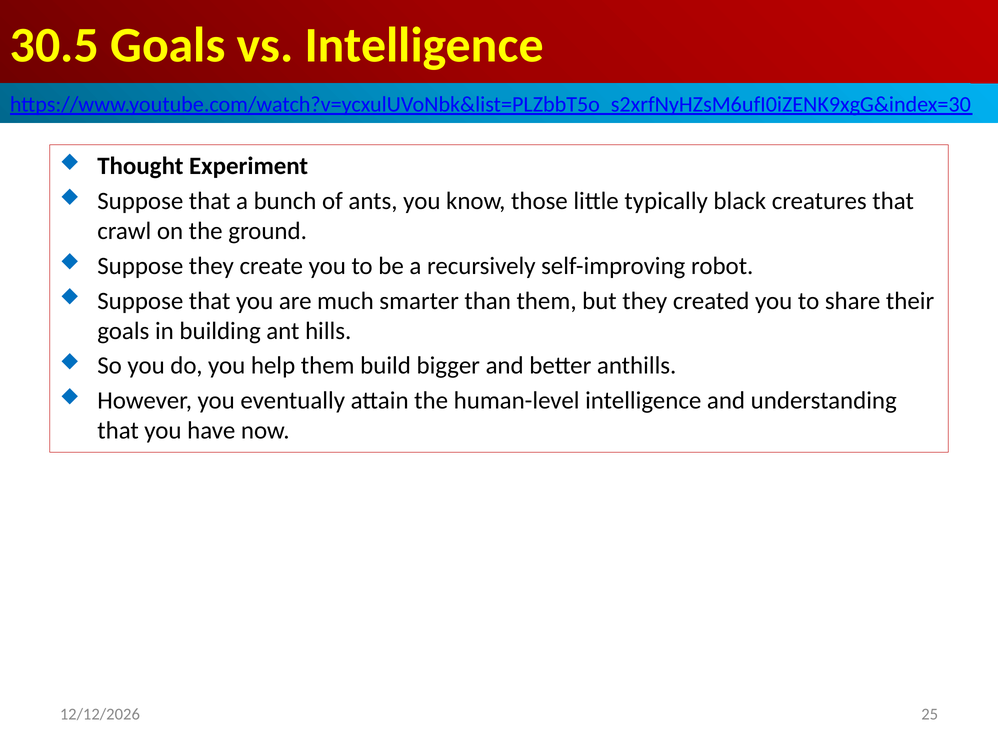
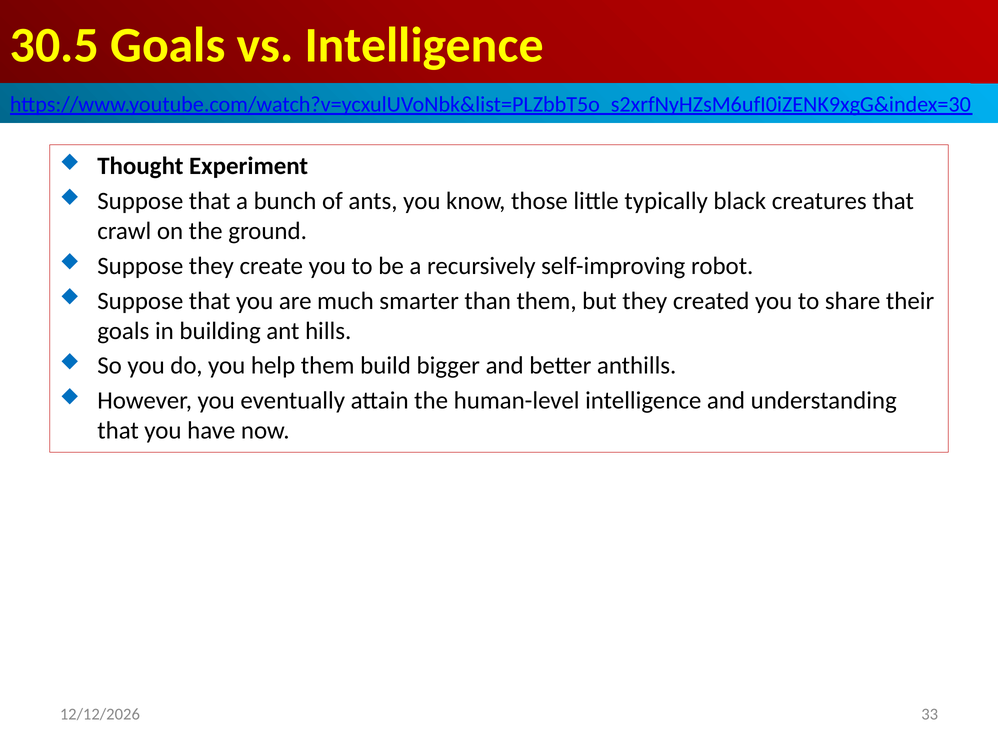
25: 25 -> 33 (930, 715)
